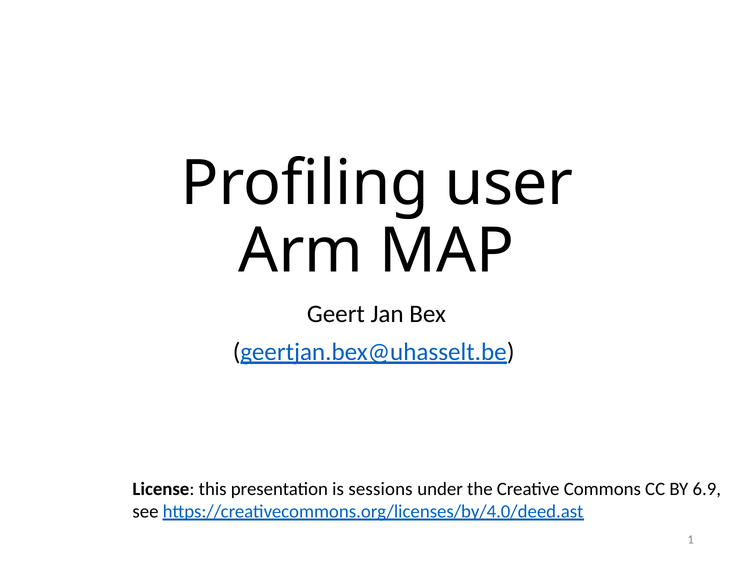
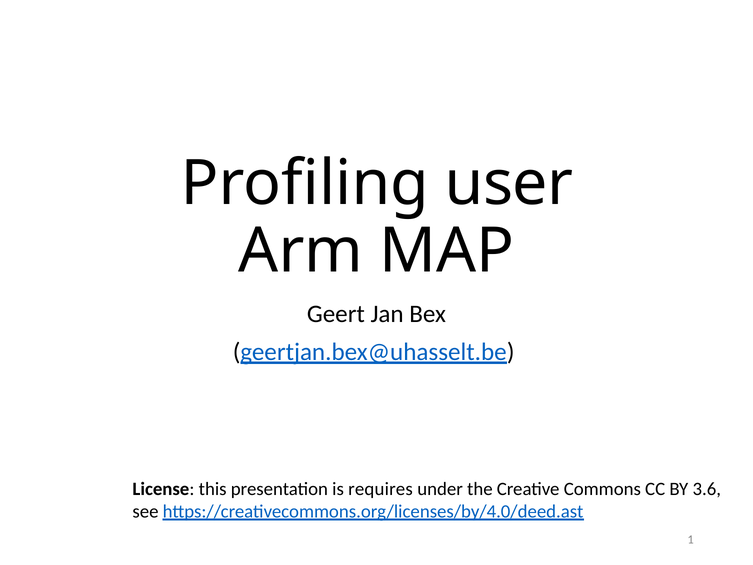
sessions: sessions -> requires (380, 489)
6.9: 6.9 -> 3.6 (707, 489)
